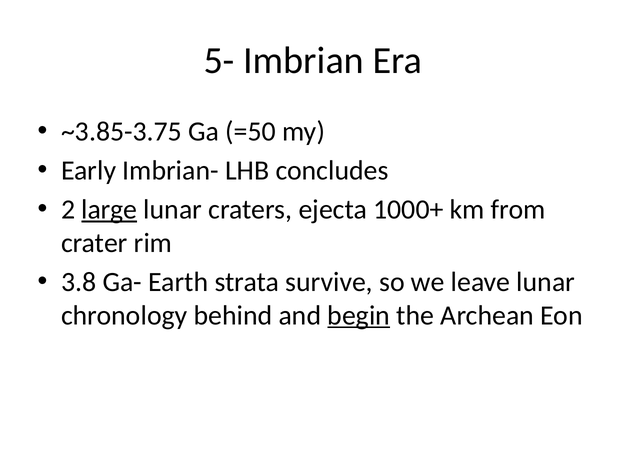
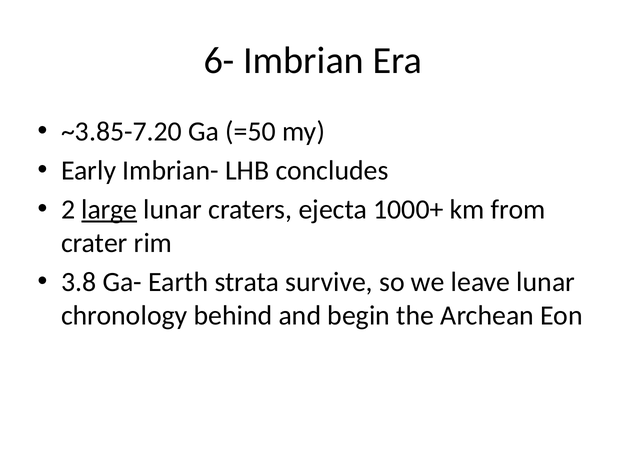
5-: 5- -> 6- (219, 61)
~3.85-3.75: ~3.85-3.75 -> ~3.85-7.20 (122, 131)
begin underline: present -> none (359, 315)
